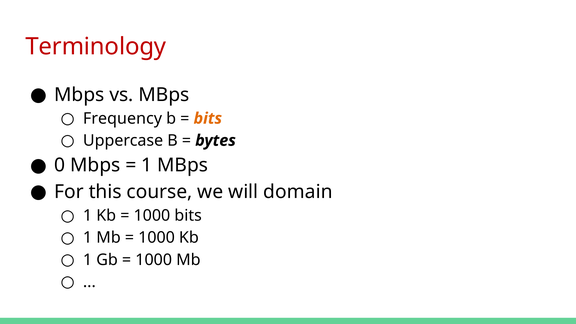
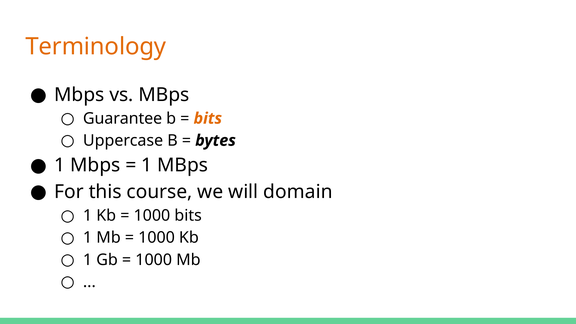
Terminology colour: red -> orange (96, 47)
Frequency: Frequency -> Guarantee (123, 118)
0: 0 -> 1 (60, 165)
